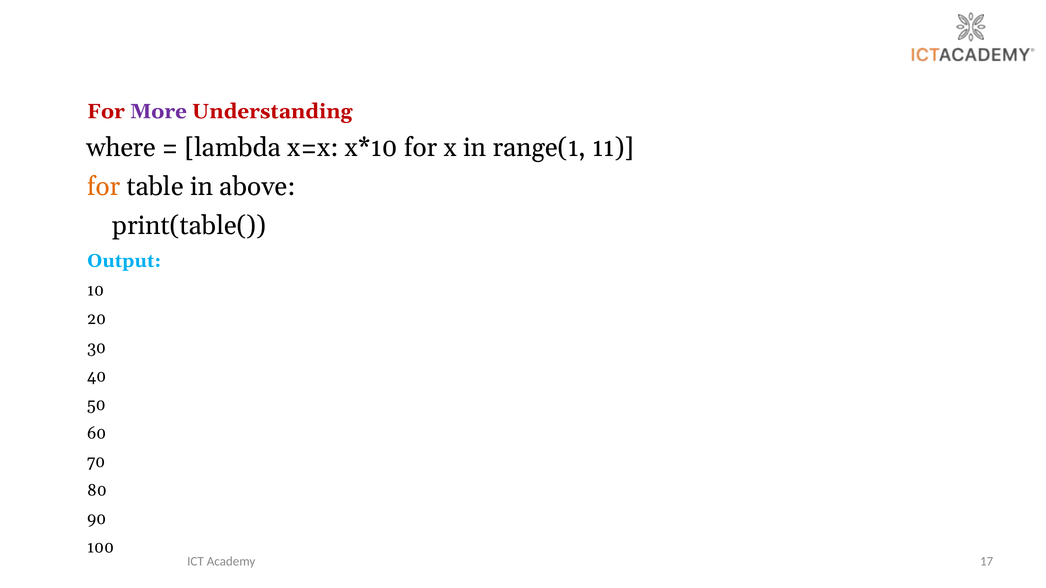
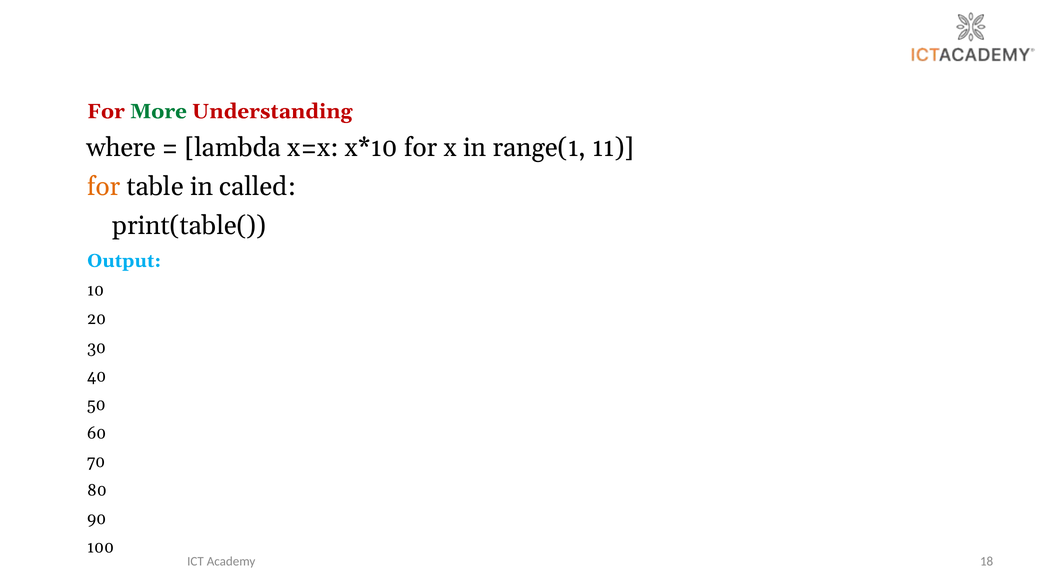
More colour: purple -> green (158, 111)
above: above -> called (258, 187)
17: 17 -> 18 (987, 562)
